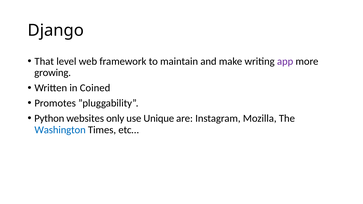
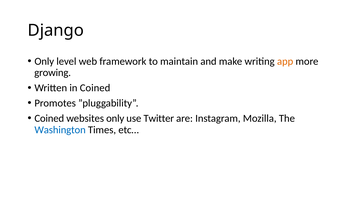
That: That -> Only (44, 61)
app colour: purple -> orange (285, 61)
Python: Python -> Coined (49, 118)
Unique: Unique -> Twitter (159, 118)
